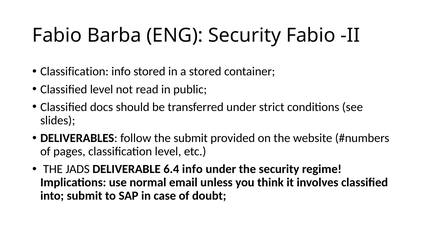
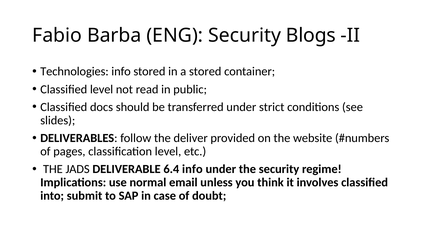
Security Fabio: Fabio -> Blogs (311, 36)
Classification: Classification -> Technologies (74, 72)
the submit: submit -> deliver (191, 138)
